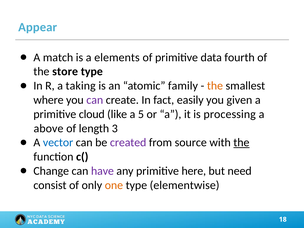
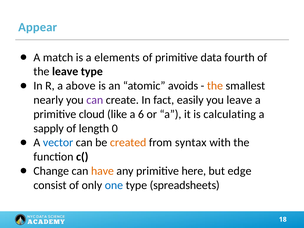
the store: store -> leave (65, 72)
taking: taking -> above (81, 86)
family: family -> avoids (183, 86)
where: where -> nearly (48, 100)
you given: given -> leave (239, 100)
5: 5 -> 6 (141, 114)
processing: processing -> calculating (230, 114)
above: above -> sapply (49, 128)
3: 3 -> 0 (115, 128)
created colour: purple -> orange (128, 143)
source: source -> syntax (191, 143)
the underline: present -> none (241, 143)
have colour: purple -> orange (102, 171)
need: need -> edge (240, 171)
one colour: orange -> blue (114, 185)
elementwise: elementwise -> spreadsheets (185, 185)
